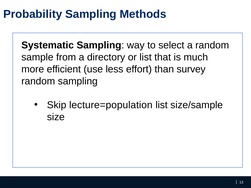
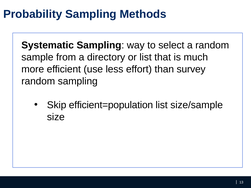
lecture=population: lecture=population -> efficient=population (111, 105)
